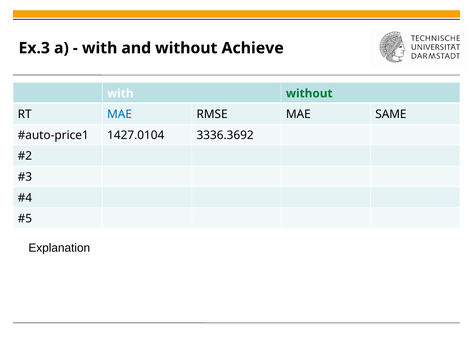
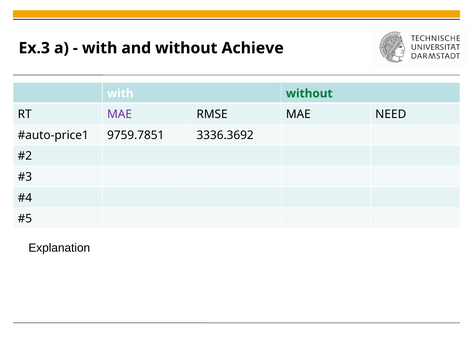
MAE colour: blue -> purple (120, 114)
SAME: SAME -> NEED (391, 114)
1427.0104: 1427.0104 -> 9759.7851 (136, 135)
